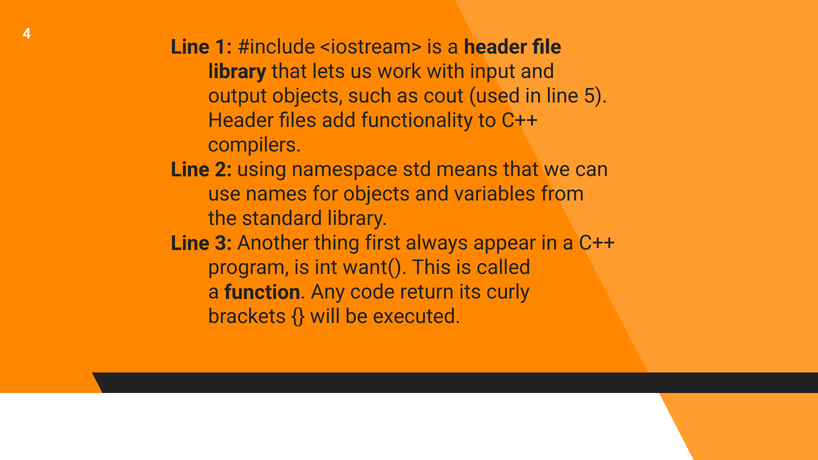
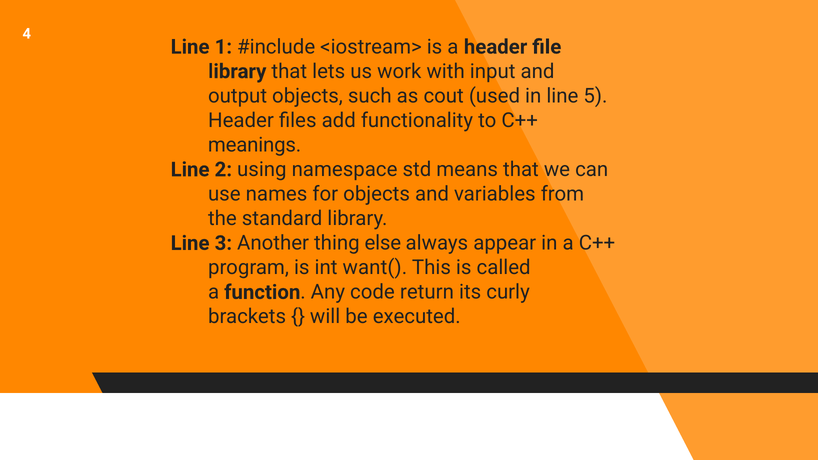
compilers: compilers -> meanings (255, 145)
first: first -> else (383, 243)
